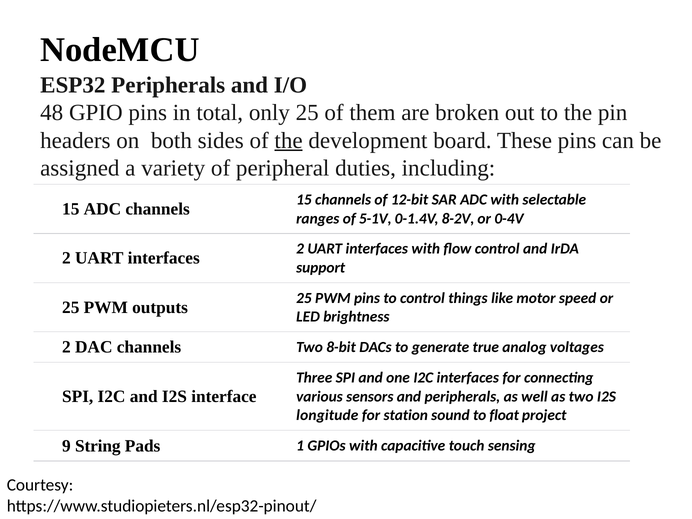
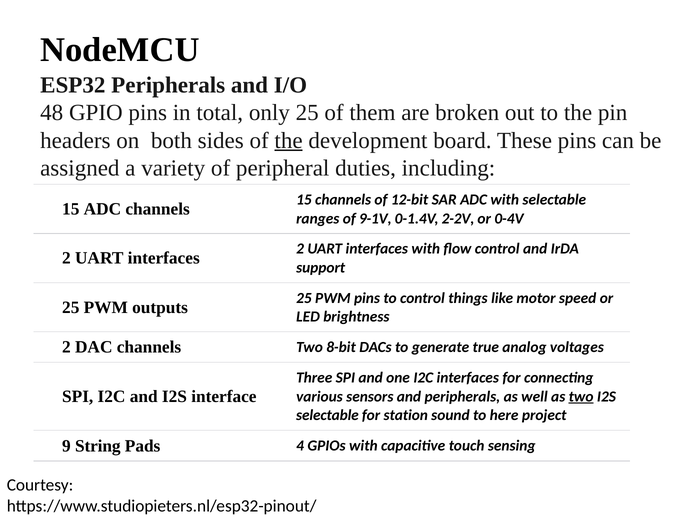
5-1V: 5-1V -> 9-1V (375, 219)
8-2V: 8-2V -> 2-2V (458, 219)
two underline: none -> present (581, 397)
longitude: longitude -> selectable (327, 415)
float: float -> here (504, 415)
1: 1 -> 4 (300, 446)
